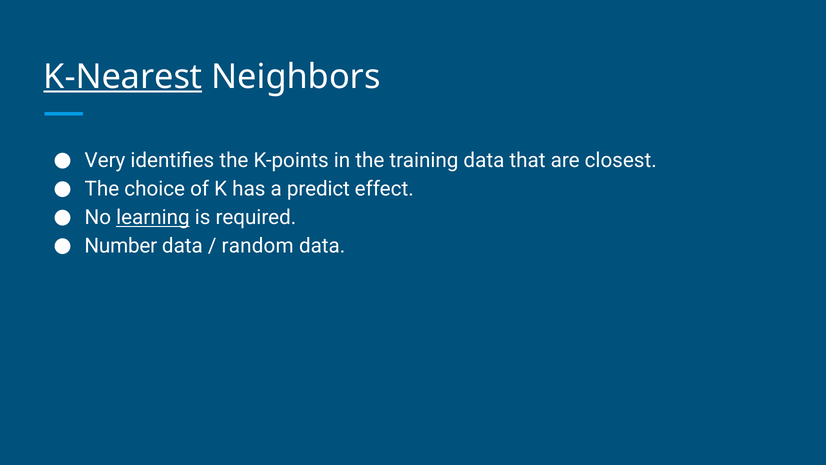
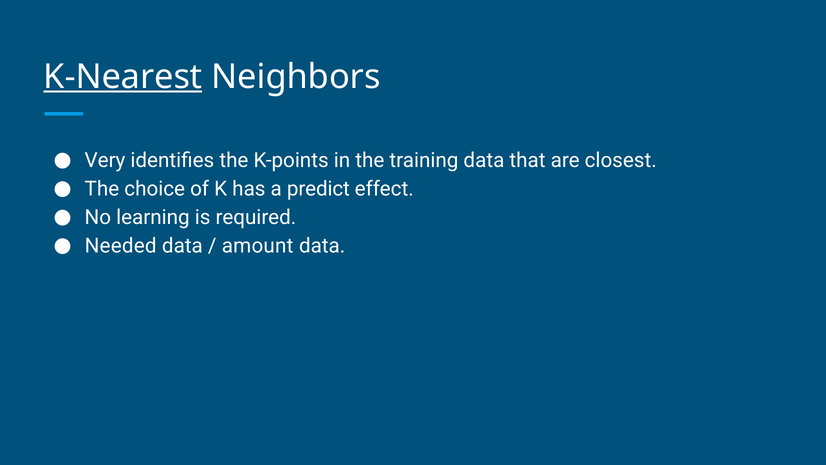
learning underline: present -> none (153, 217)
Number: Number -> Needed (121, 246)
random: random -> amount (258, 246)
